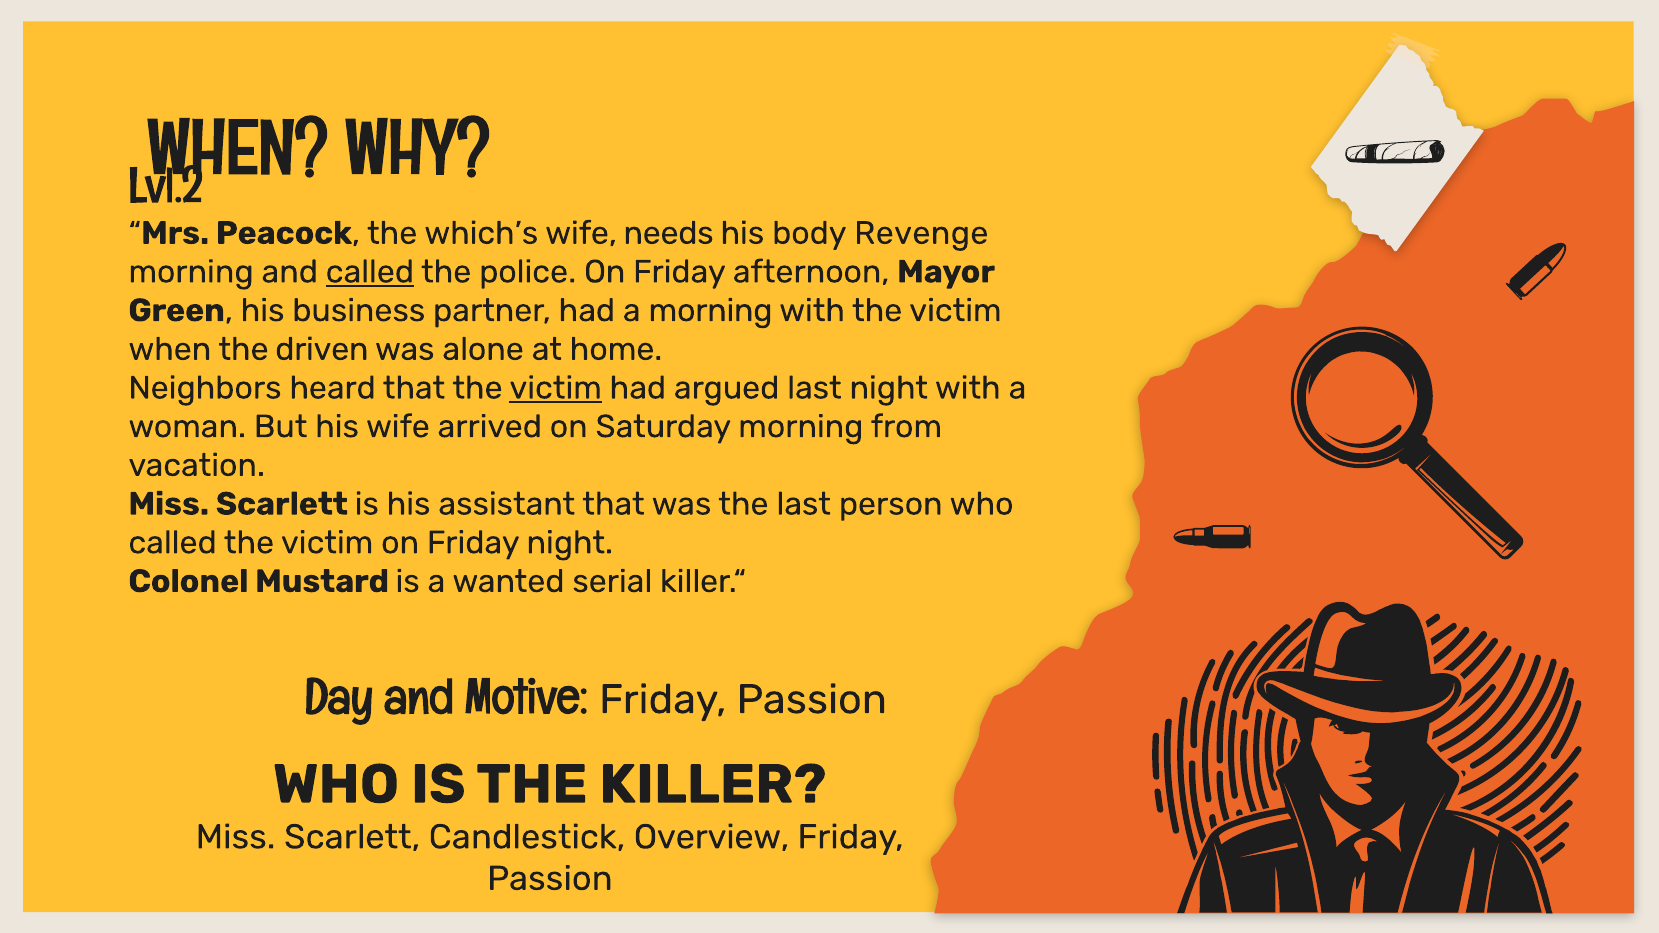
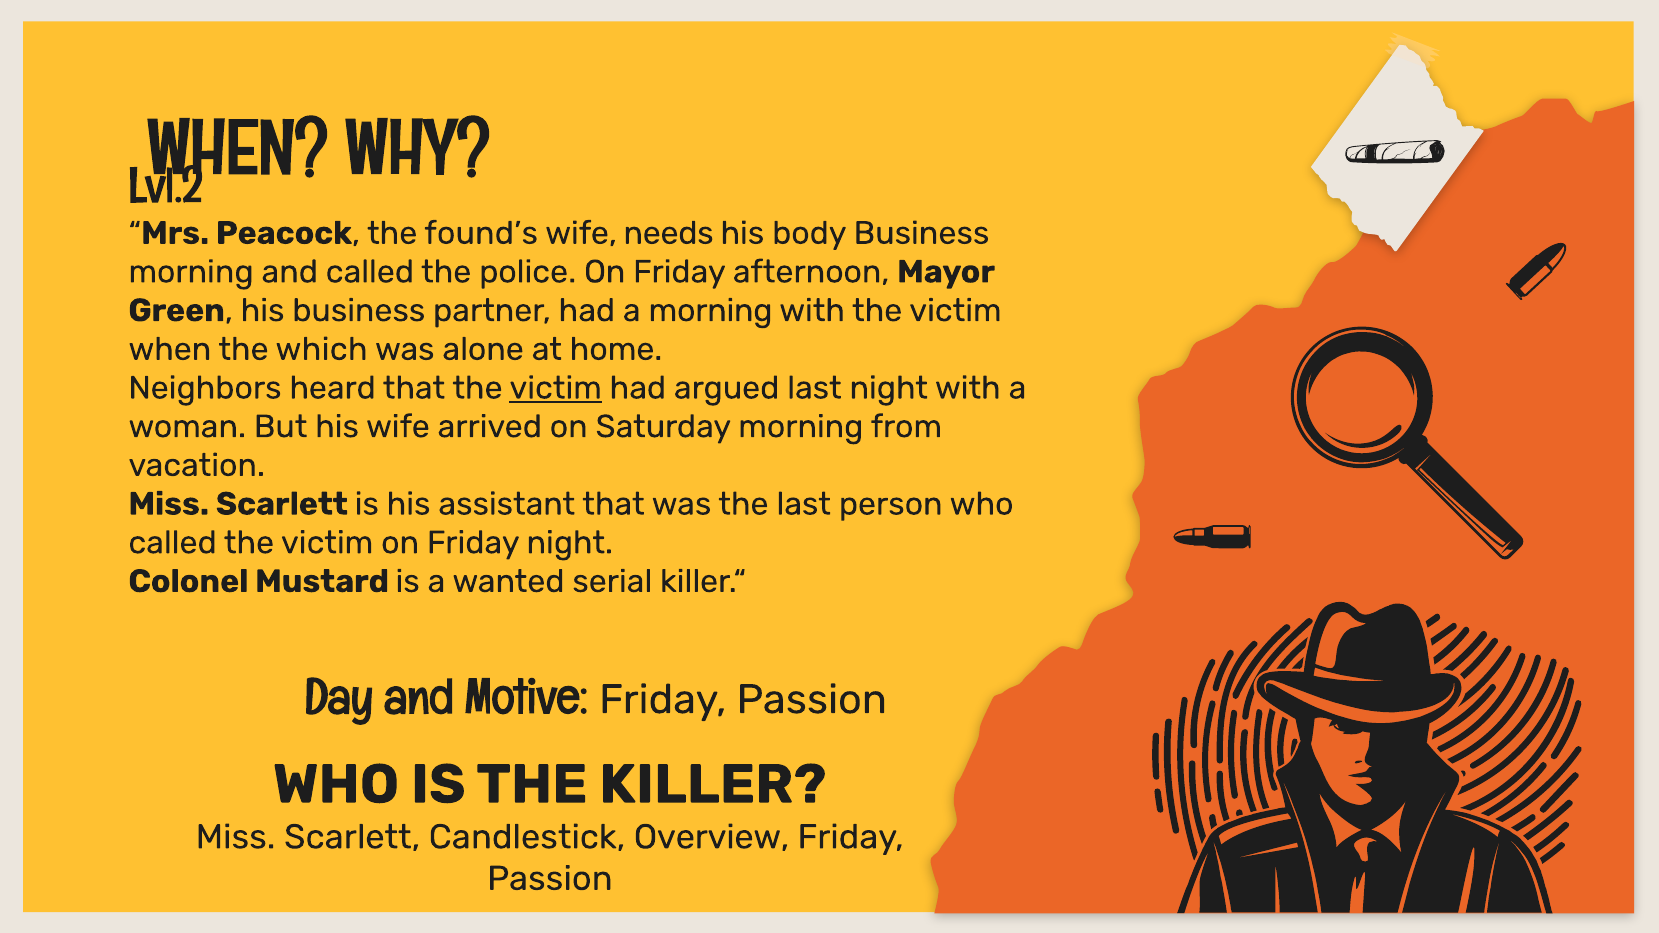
which’s: which’s -> found’s (481, 233)
body Revenge: Revenge -> Business (922, 233)
called underline: present -> none (370, 272)
driven: driven -> which (322, 349)
